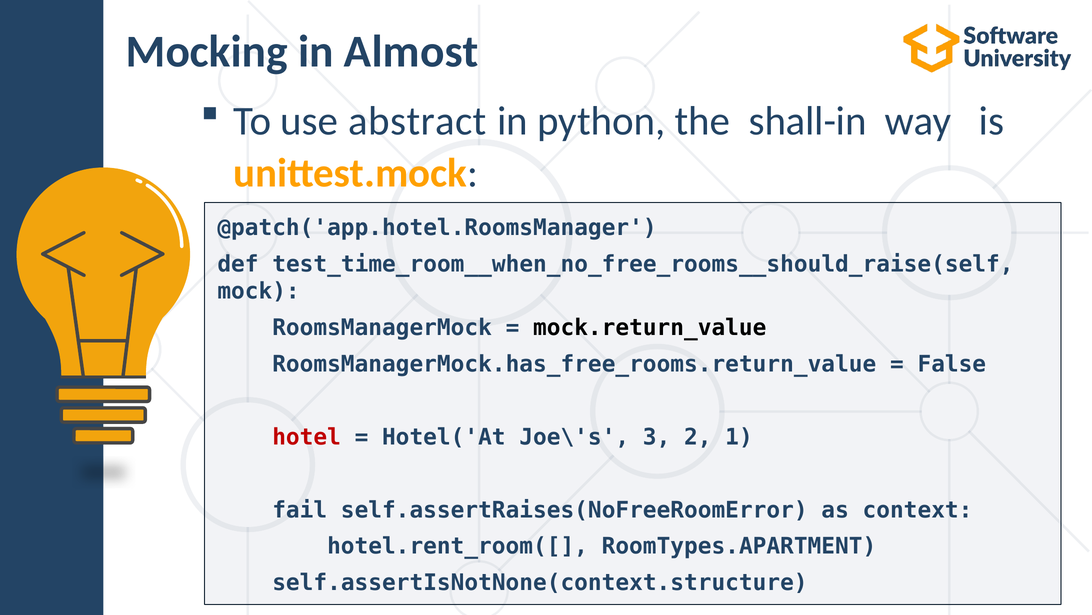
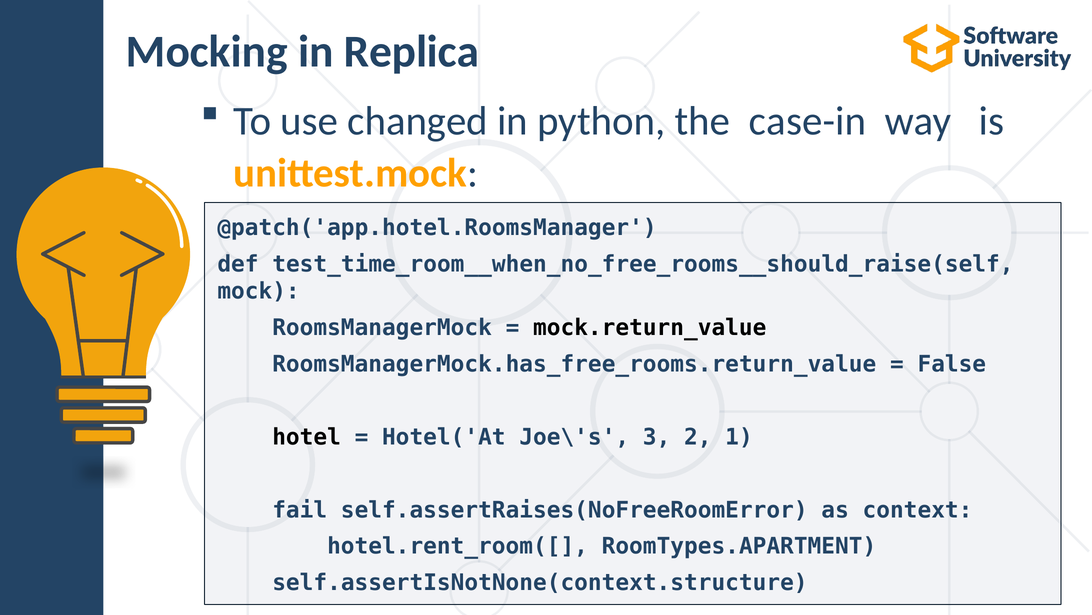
Almost: Almost -> Replica (411, 52)
abstract: abstract -> changed (418, 121)
shall-in: shall-in -> case-in (808, 121)
hotel colour: red -> black (307, 437)
